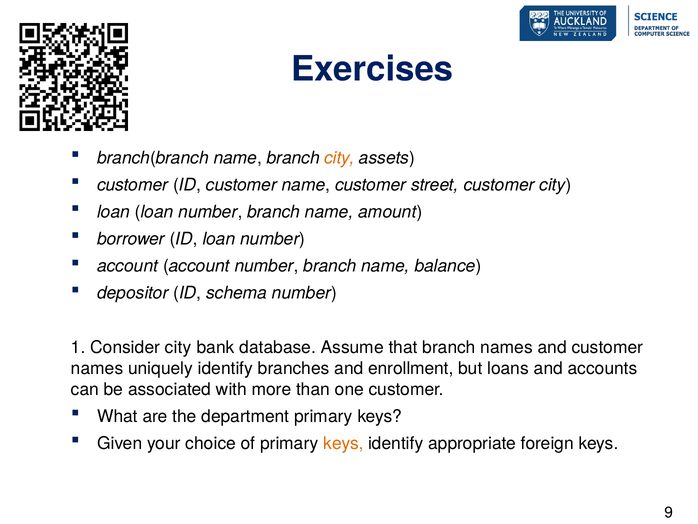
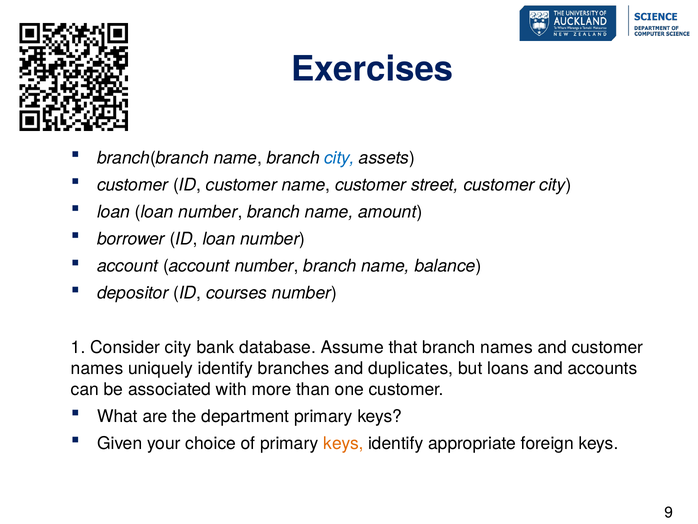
city colour: orange -> blue (339, 158)
schema: schema -> courses (237, 293)
enrollment: enrollment -> duplicates (411, 368)
